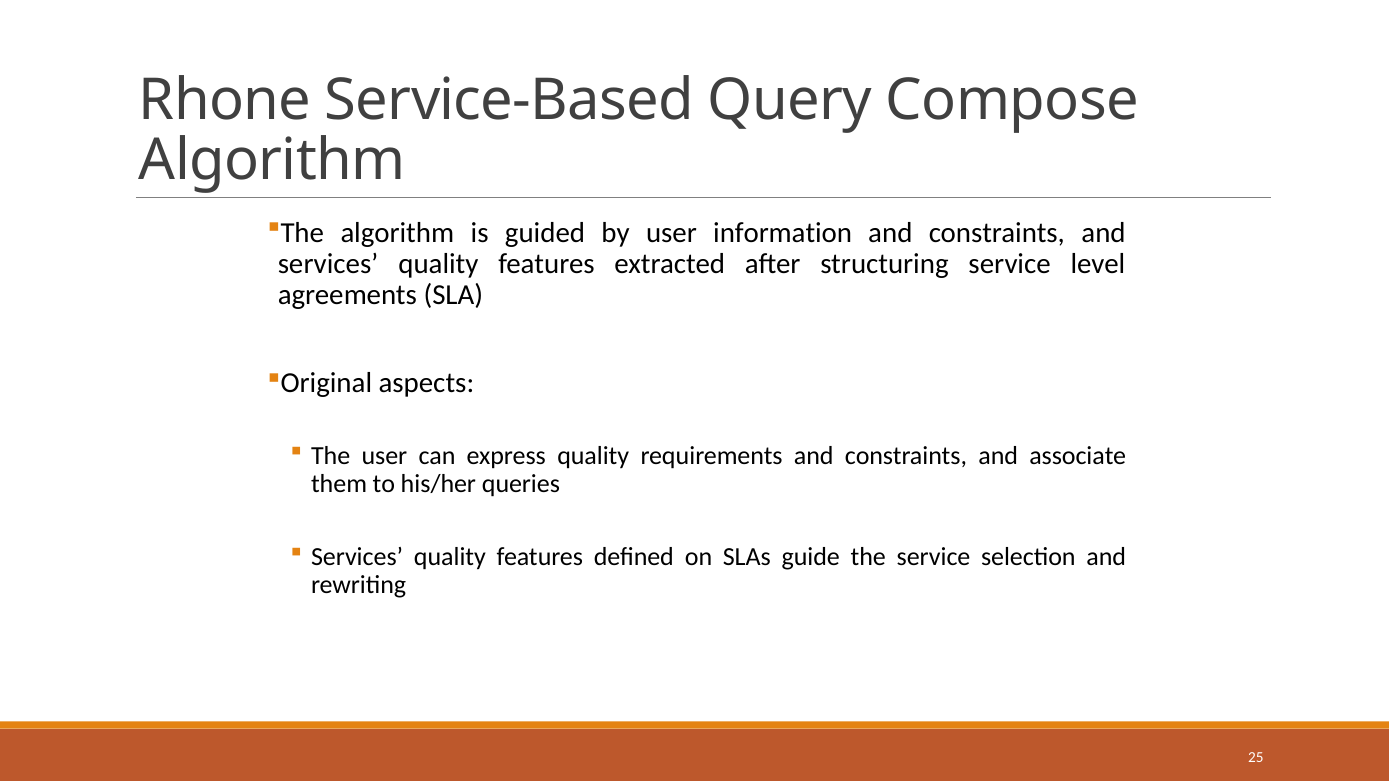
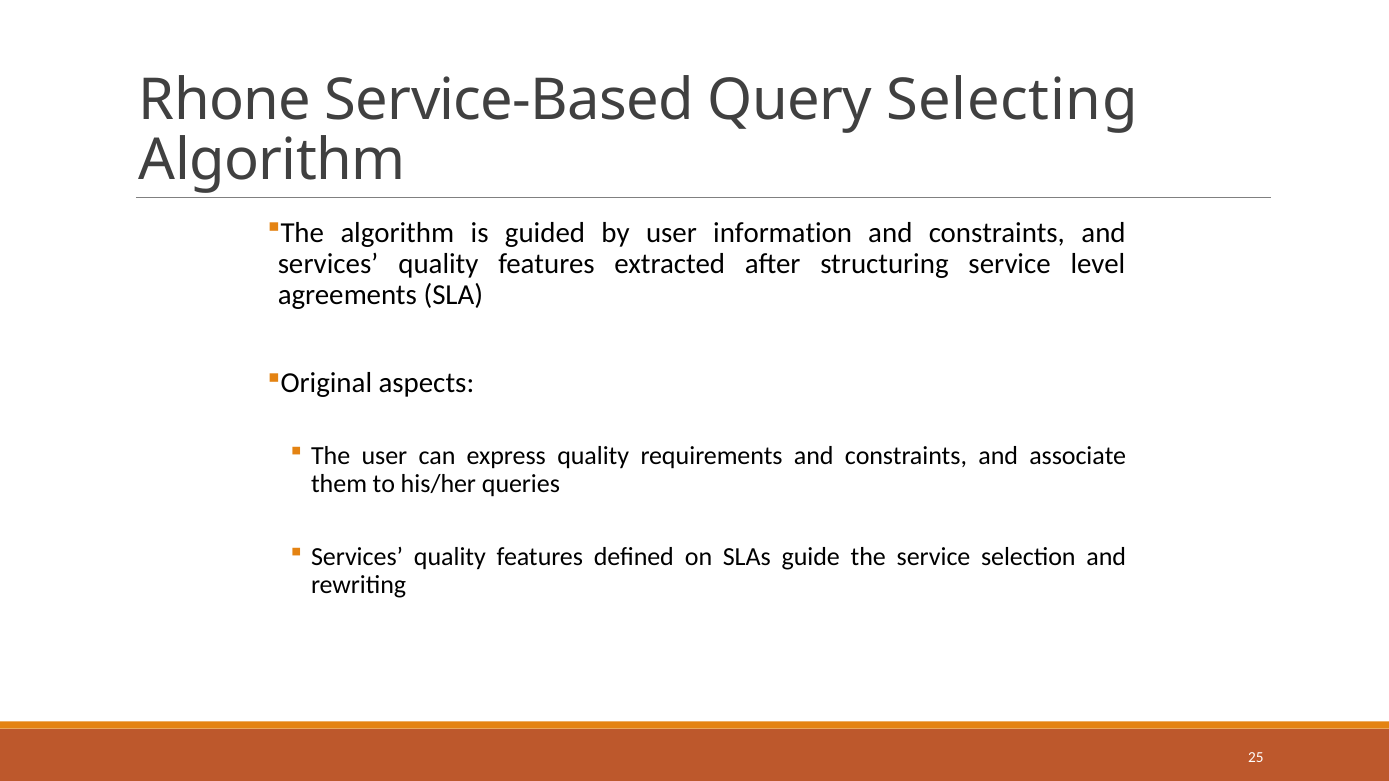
Compose: Compose -> Selecting (1012, 101)
